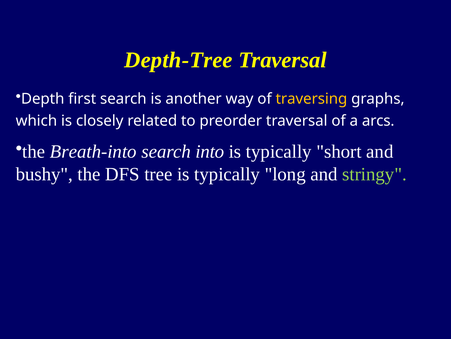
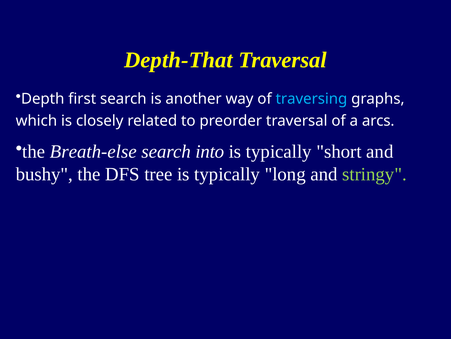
Depth-Tree: Depth-Tree -> Depth-That (178, 60)
traversing colour: yellow -> light blue (311, 99)
Breath-into: Breath-into -> Breath-else (93, 151)
